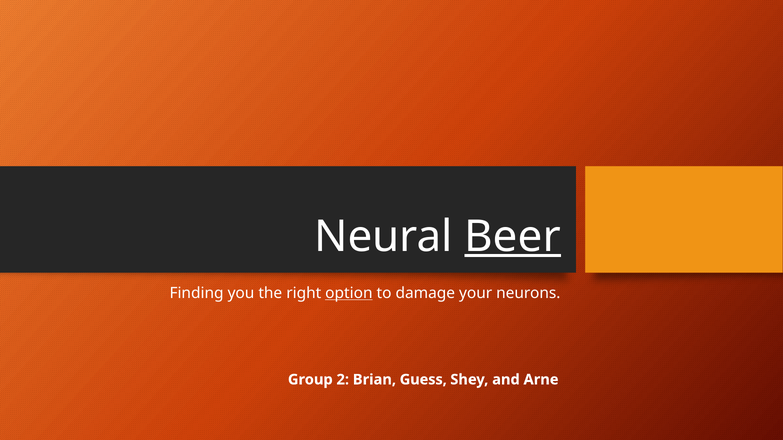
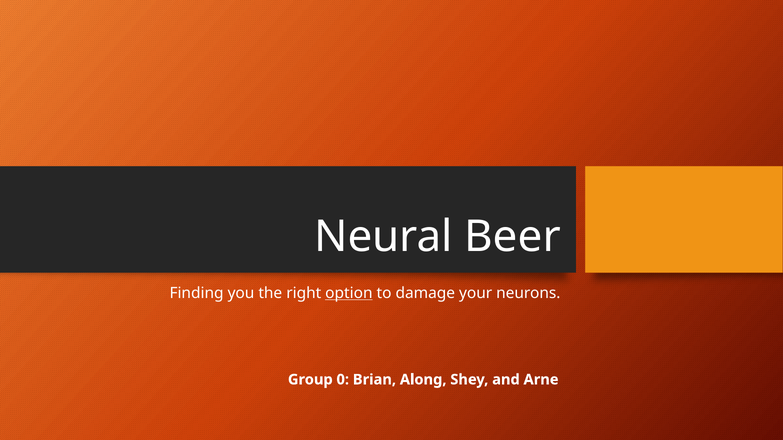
Beer underline: present -> none (513, 237)
2: 2 -> 0 (343, 380)
Guess: Guess -> Along (423, 380)
